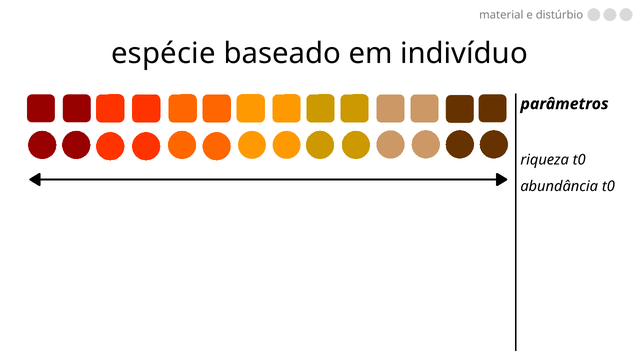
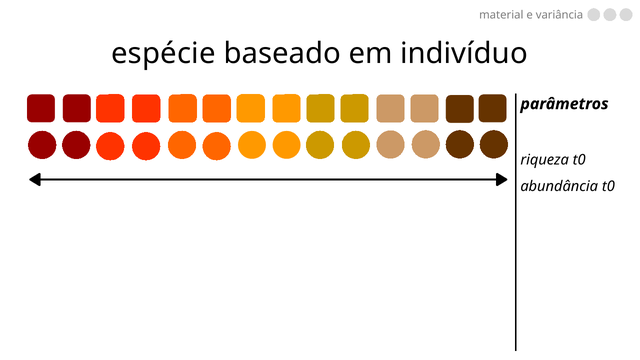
distúrbio: distúrbio -> variância (559, 15)
